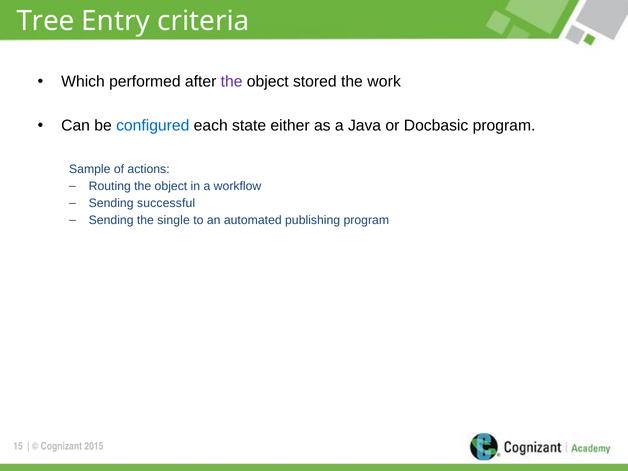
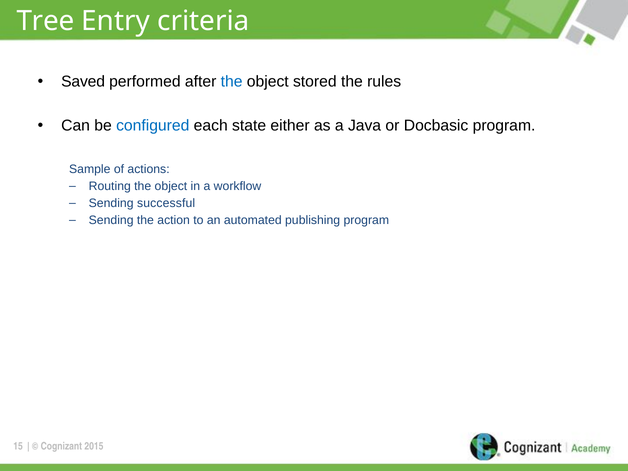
Which: Which -> Saved (83, 82)
the colour: purple -> blue (232, 82)
work: work -> rules (384, 82)
single: single -> action (174, 220)
